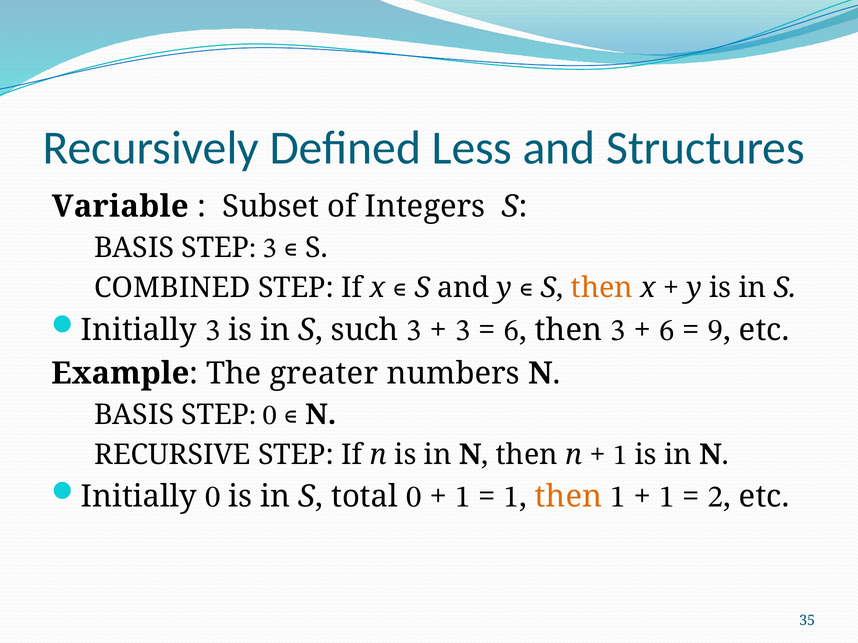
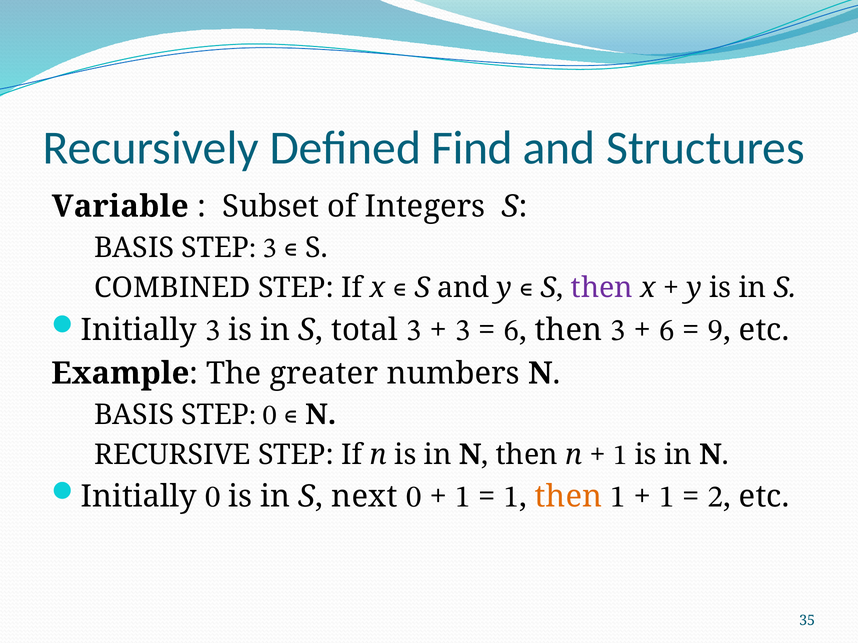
Less: Less -> Find (472, 148)
then colour: orange -> purple (602, 288)
such: such -> total (365, 330)
total: total -> next (364, 497)
